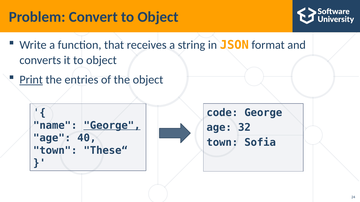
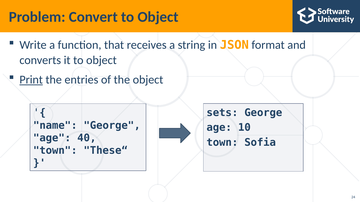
code: code -> sets (222, 113)
George underline: present -> none (112, 126)
32: 32 -> 10 (244, 128)
